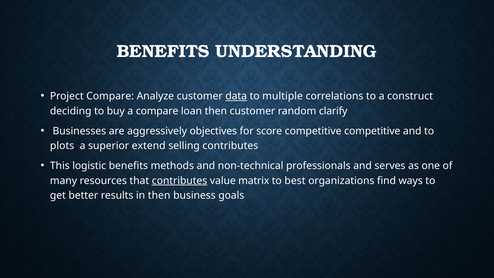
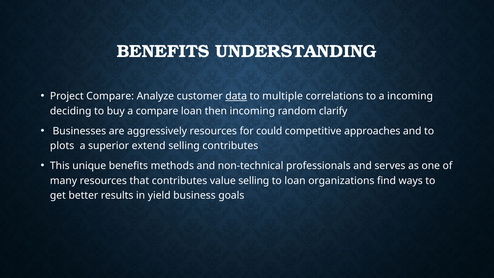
a construct: construct -> incoming (410, 96)
then customer: customer -> incoming (252, 111)
aggressively objectives: objectives -> resources (213, 131)
score: score -> could (269, 131)
competitive competitive: competitive -> approaches (372, 131)
logistic: logistic -> unique (89, 166)
contributes underline: present -> none (180, 181)
value matrix: matrix -> selling (254, 181)
to best: best -> loan (295, 181)
in then: then -> yield (159, 195)
